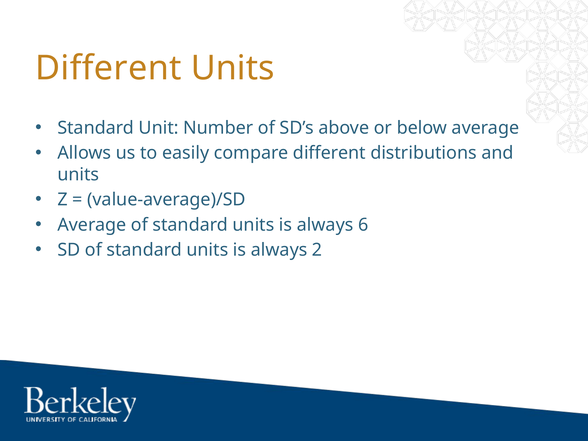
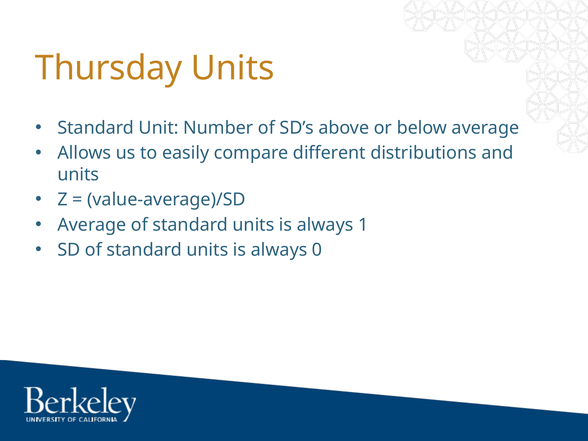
Different: Different -> Thursday (109, 68)
6: 6 -> 1 (363, 225)
2: 2 -> 0 (317, 250)
